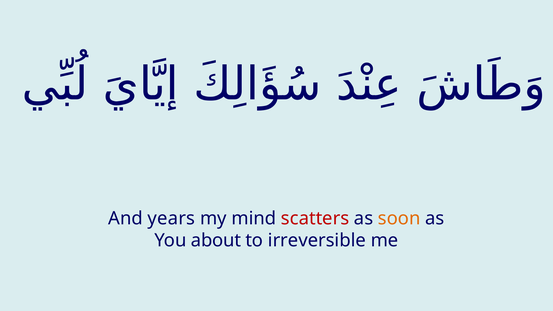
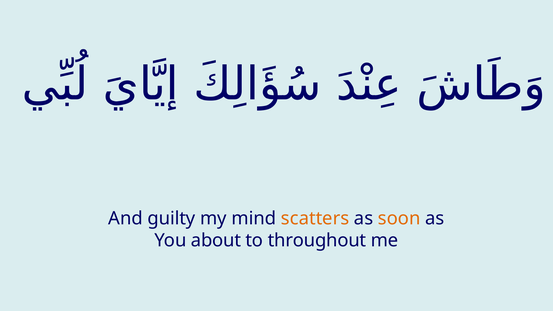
years: years -> guilty (171, 218)
scatters colour: red -> orange (315, 218)
irreversible: irreversible -> throughout (317, 240)
